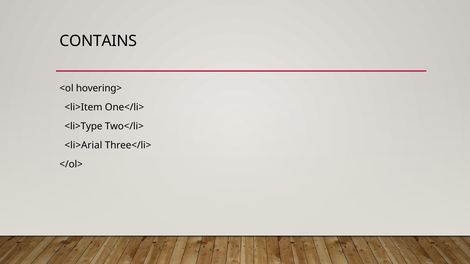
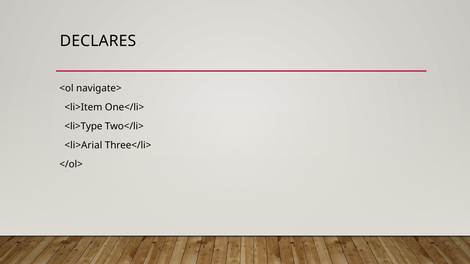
CONTAINS: CONTAINS -> DECLARES (98, 41)
hovering>: hovering> -> navigate> (99, 88)
